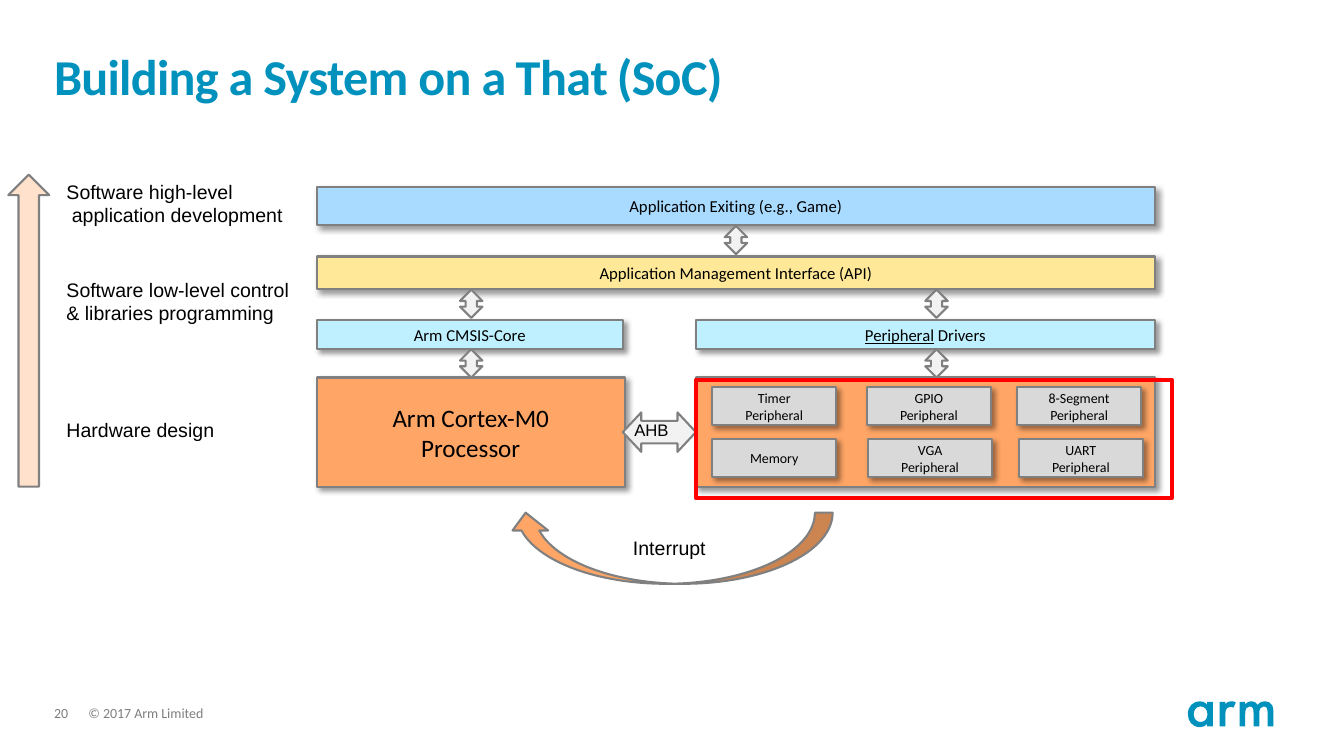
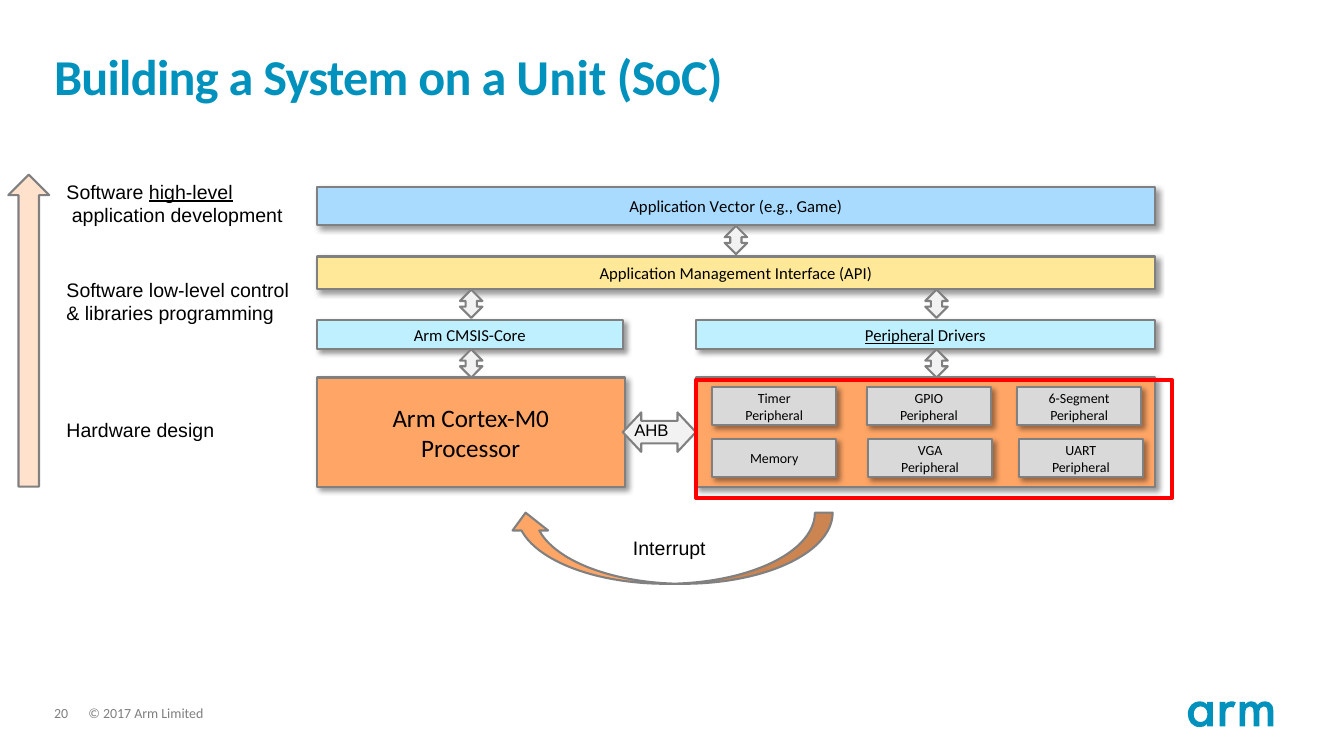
That: That -> Unit (561, 79)
high-level underline: none -> present (191, 193)
Exiting: Exiting -> Vector (732, 207)
8-Segment: 8-Segment -> 6-Segment (1079, 398)
